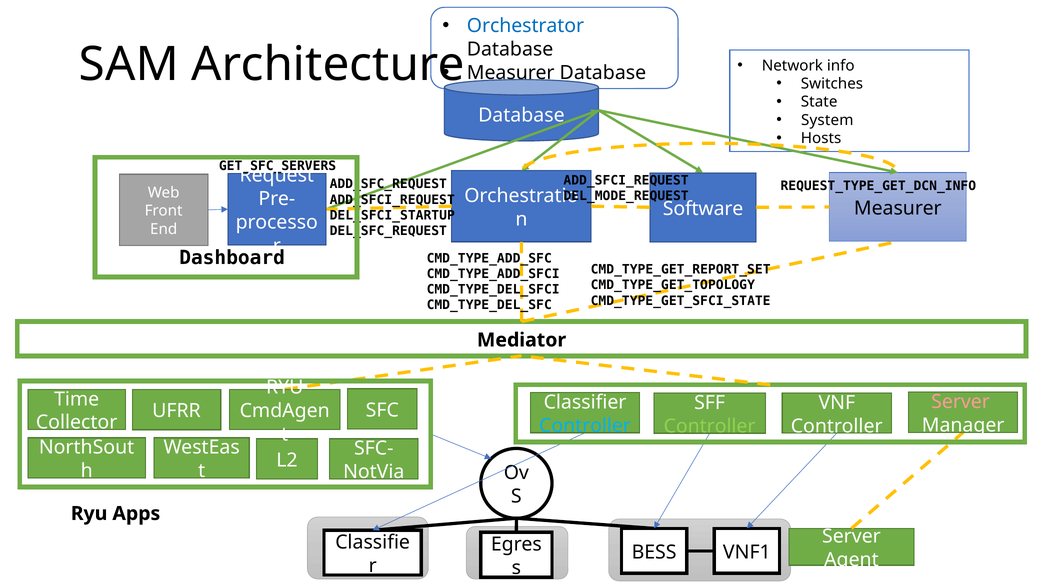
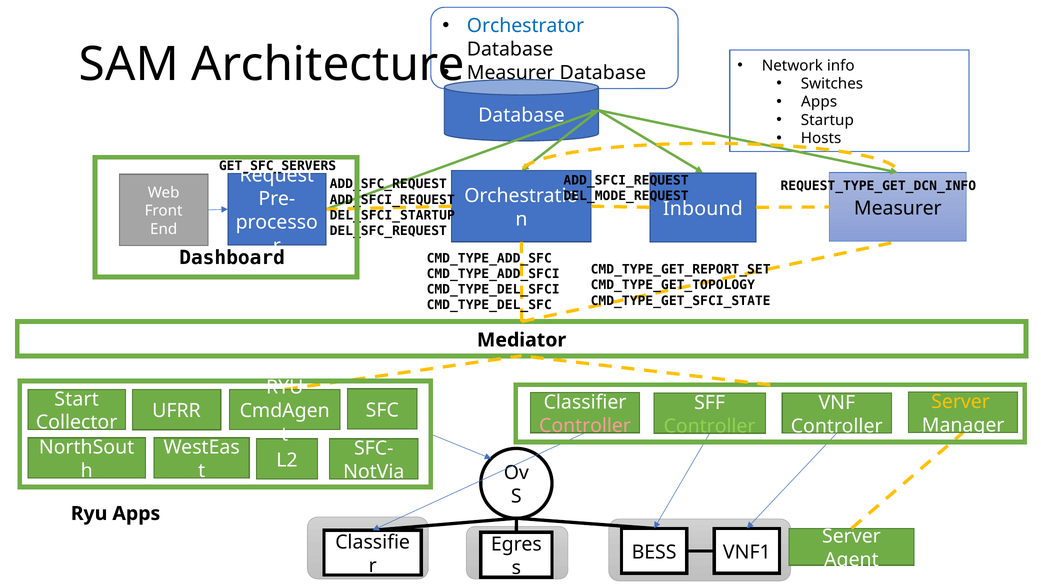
State: State -> Apps (819, 102)
System: System -> Startup (827, 120)
Software: Software -> Inbound (703, 209)
Time: Time -> Start (77, 400)
Server colour: pink -> yellow (961, 402)
Controller colour: light blue -> pink (585, 426)
